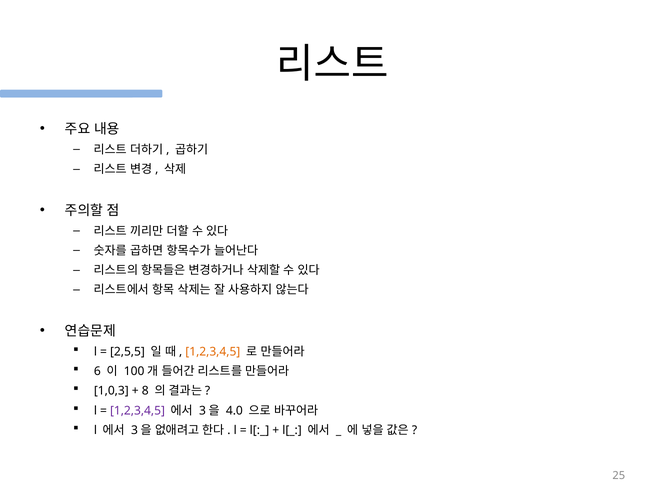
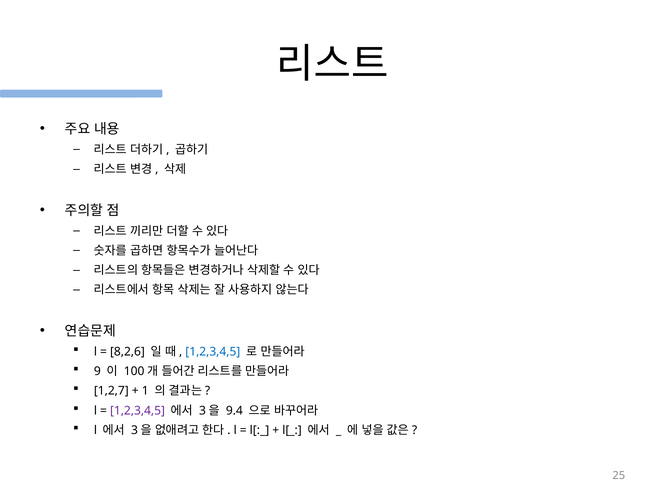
2,5,5: 2,5,5 -> 8,2,6 (127, 352)
1,2,3,4,5 colour: orange -> blue (213, 352)
6: 6 -> 9 (97, 371)
1,0,3: 1,0,3 -> 1,2,7 (111, 391)
8: 8 -> 1 (145, 391)
4.0: 4.0 -> 9.4 (234, 410)
